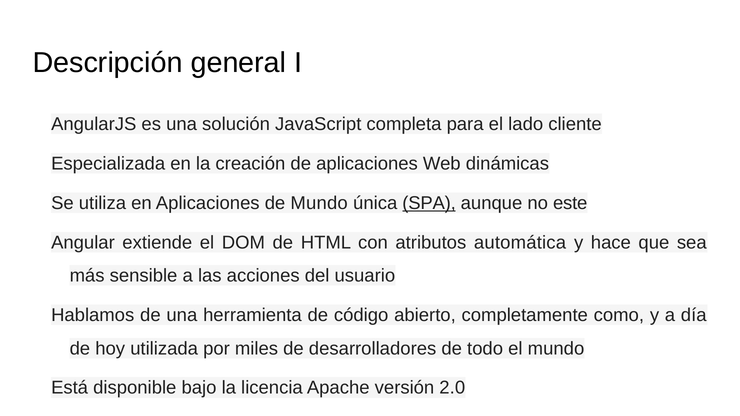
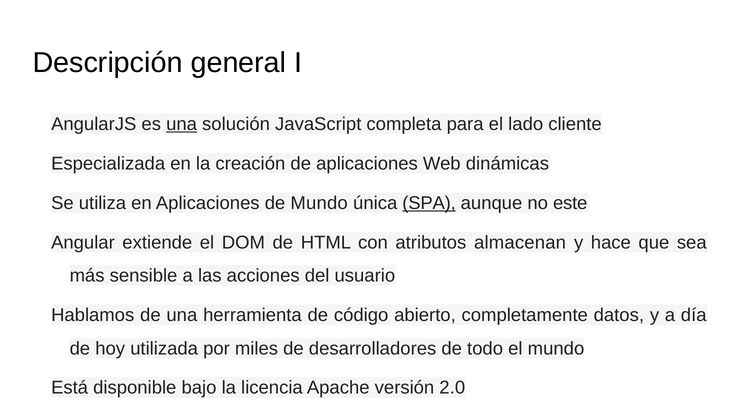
una underline: none -> present (182, 124)
automática: automática -> almacenan (520, 243)
como: como -> datos (619, 315)
